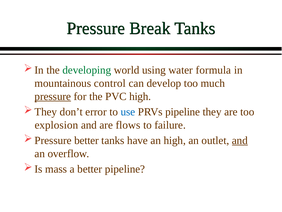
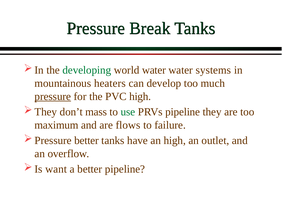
world using: using -> water (154, 70)
formula: formula -> systems (213, 70)
control: control -> heaters (110, 83)
error: error -> mass (96, 112)
use colour: blue -> green (128, 112)
explosion: explosion -> maximum (56, 125)
and underline: present -> none (240, 140)
mass: mass -> want (56, 169)
